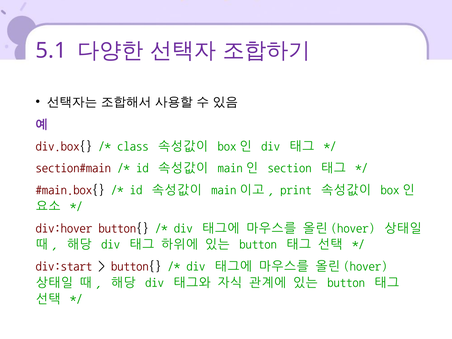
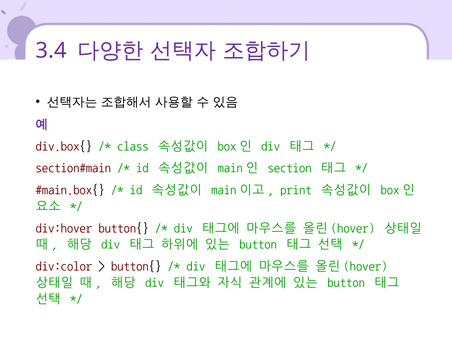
5.1: 5.1 -> 3.4 (51, 51)
div:start: div:start -> div:color (64, 266)
